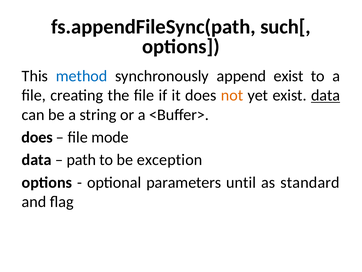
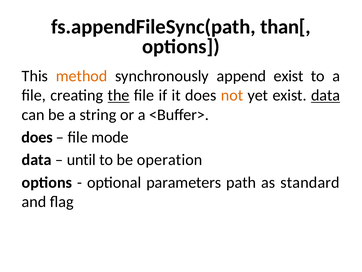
such[: such[ -> than[ (286, 27)
method colour: blue -> orange (82, 76)
the underline: none -> present (119, 95)
path: path -> until (81, 160)
exception: exception -> operation (170, 160)
until: until -> path (241, 182)
